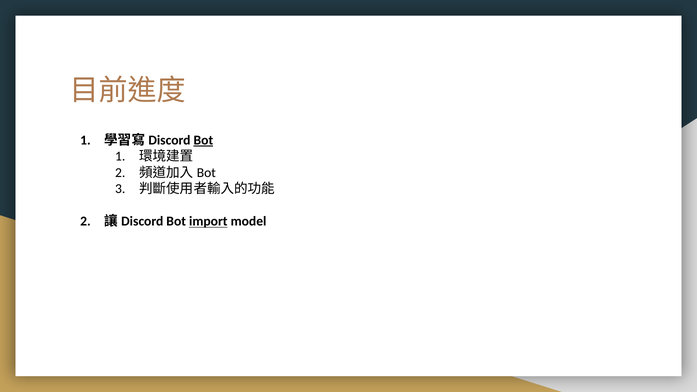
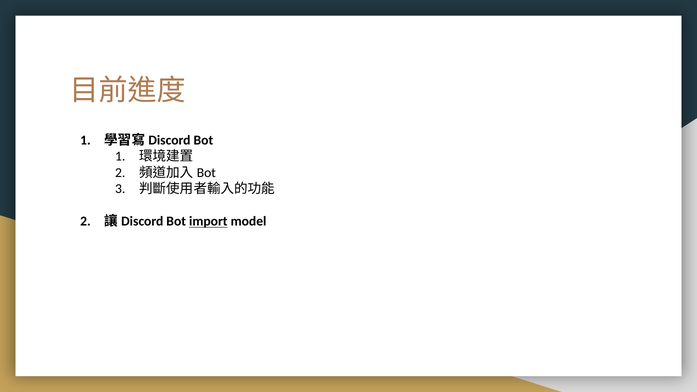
Bot underline: present -> none (203, 140)
